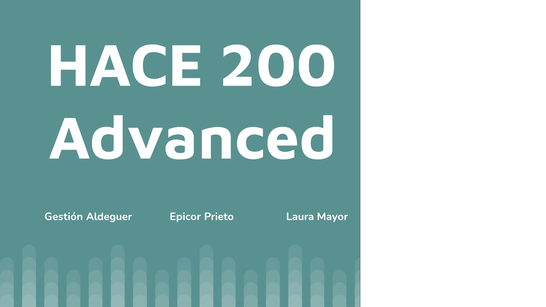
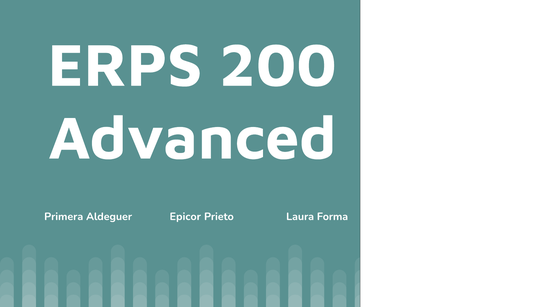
HACE: HACE -> ERPS (125, 66)
Gestión: Gestión -> Primera (64, 217)
Mayor: Mayor -> Forma (332, 217)
